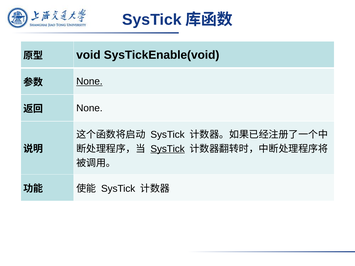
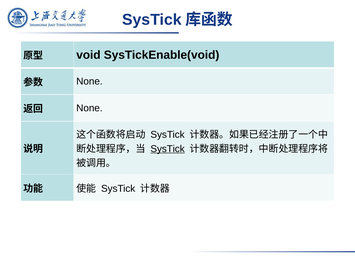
None underline: present -> none (89, 82)
